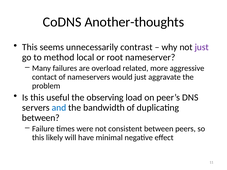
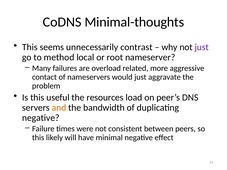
Another-thoughts: Another-thoughts -> Minimal-thoughts (134, 22)
observing: observing -> resources (105, 98)
and colour: blue -> orange (59, 108)
between: between -> negative (41, 118)
